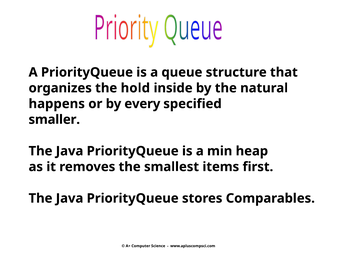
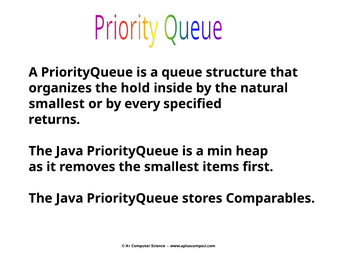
happens: happens -> smallest (57, 104)
smaller: smaller -> returns (54, 119)
